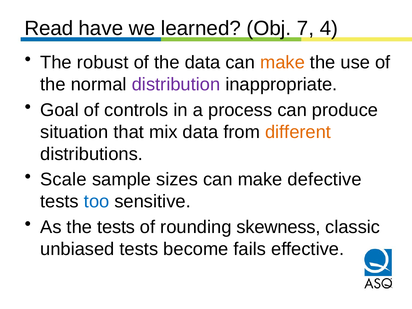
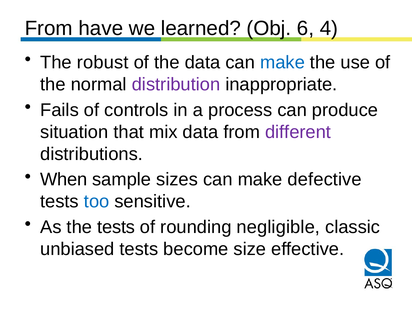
Read: Read -> From (49, 28)
7: 7 -> 6 (306, 28)
make colour: orange -> blue (282, 62)
Goal: Goal -> Fails (60, 110)
different colour: orange -> purple (298, 132)
Scale: Scale -> When (64, 180)
skewness: skewness -> negligible (278, 227)
fails: fails -> size (250, 249)
